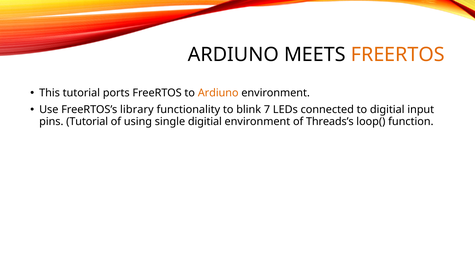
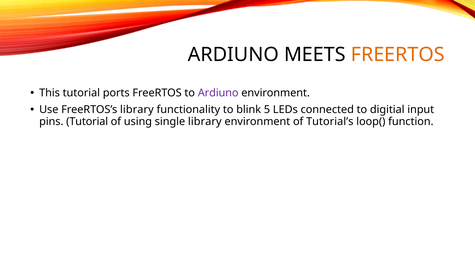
Ardiuno colour: orange -> purple (218, 93)
7: 7 -> 5 (267, 110)
single digitial: digitial -> library (205, 122)
Threads’s: Threads’s -> Tutorial’s (330, 122)
